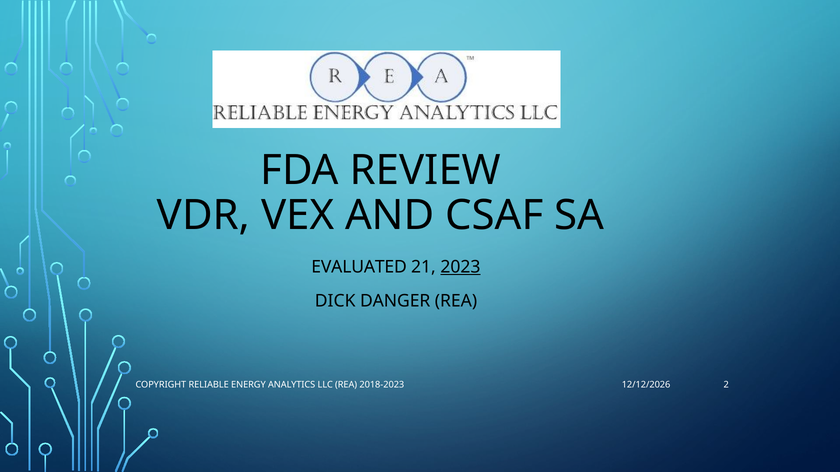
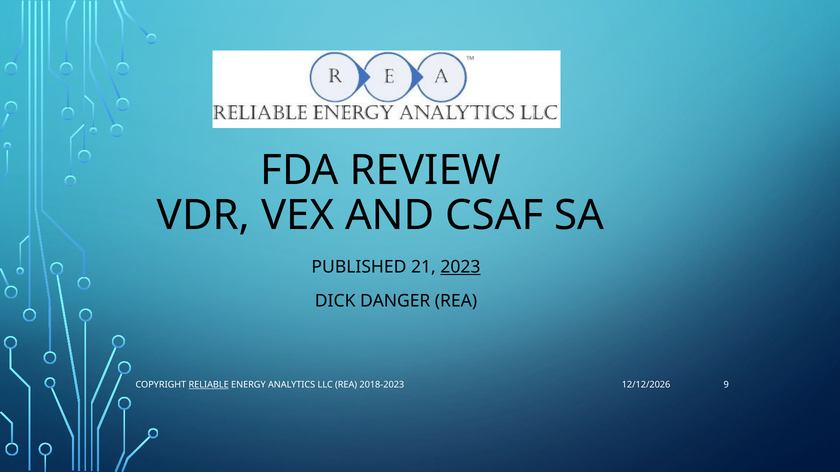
EVALUATED: EVALUATED -> PUBLISHED (359, 267)
RELIABLE underline: none -> present (209, 385)
2: 2 -> 9 (726, 385)
